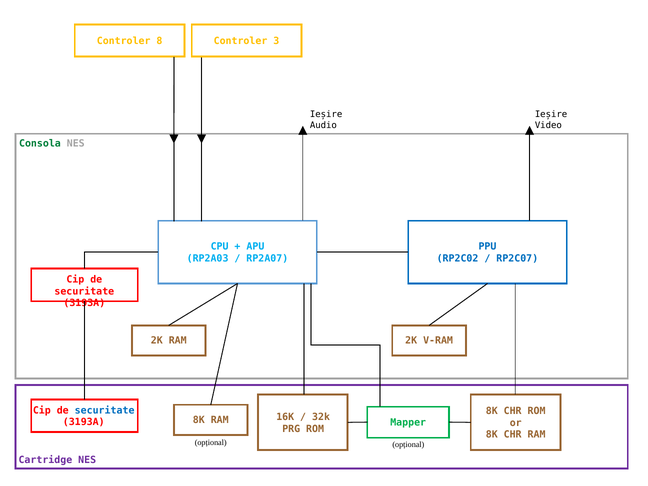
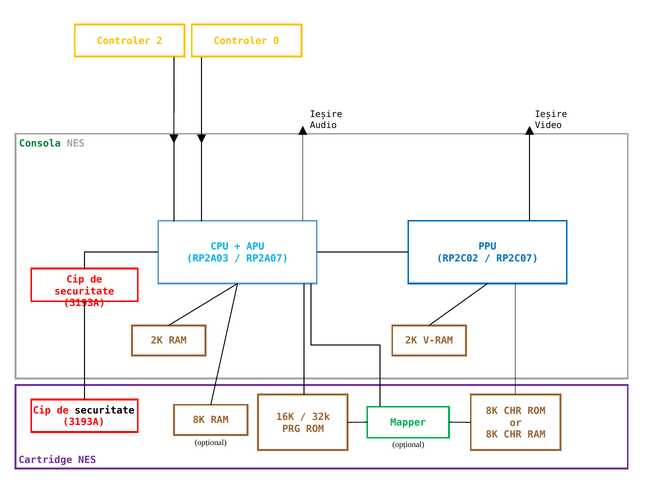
8: 8 -> 2 (159, 41)
3: 3 -> 0 (276, 41)
securitate colour: blue -> black (105, 410)
